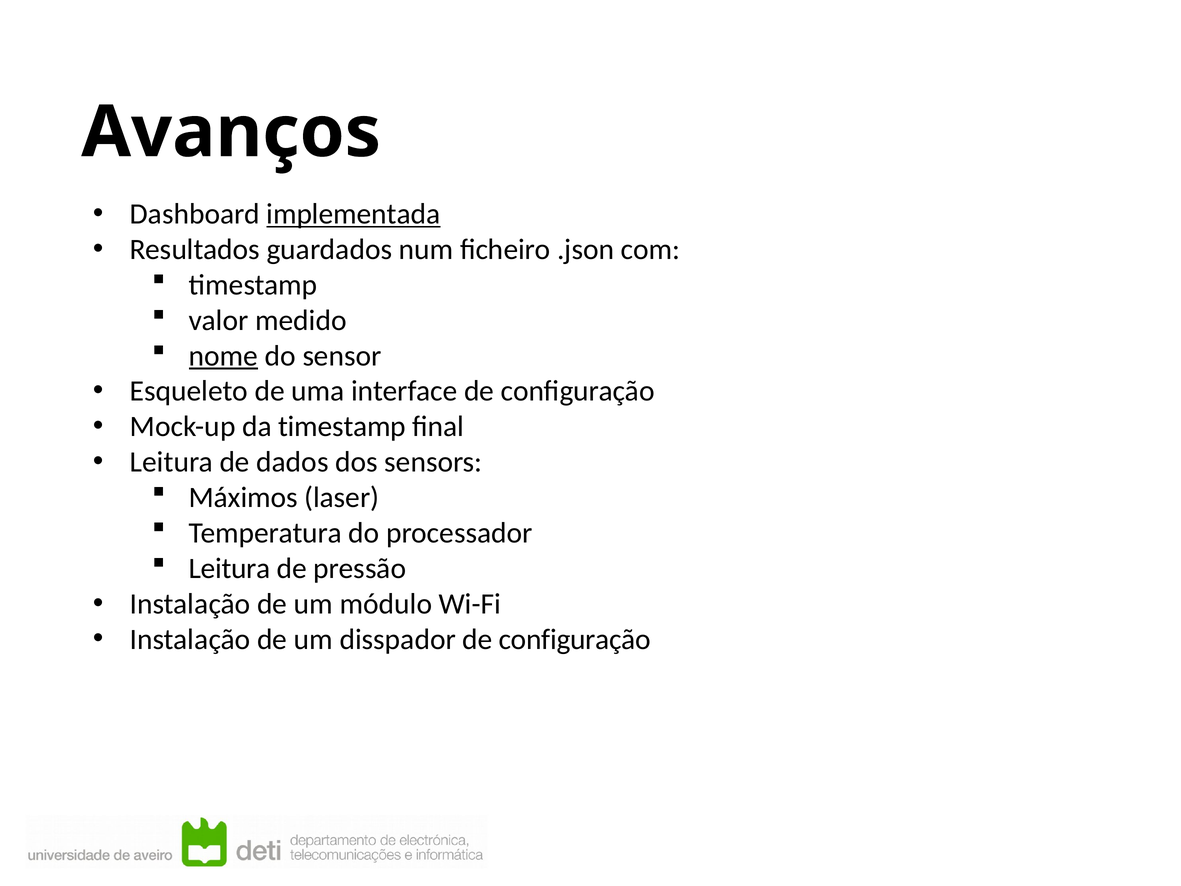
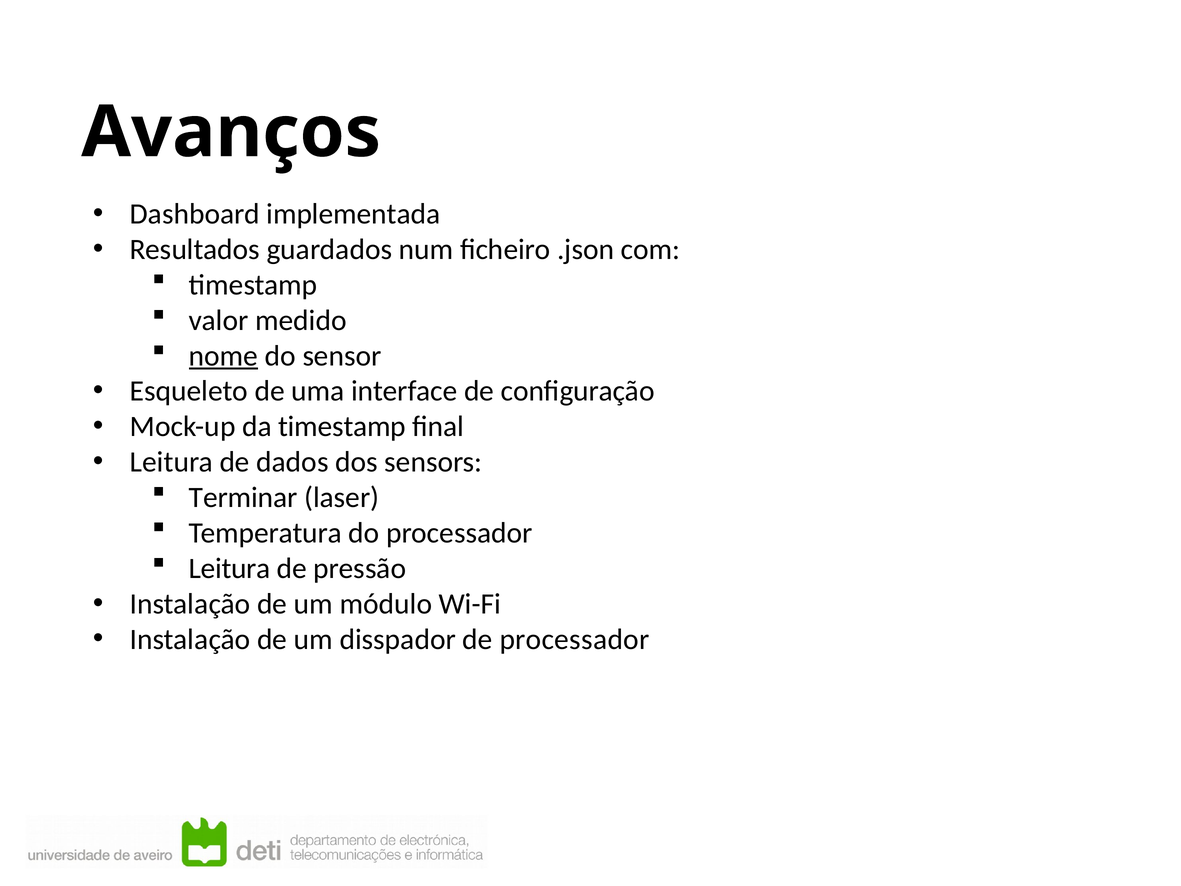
implementada underline: present -> none (353, 214)
Máximos: Máximos -> Terminar (243, 497)
disspador de configuração: configuração -> processador (575, 639)
